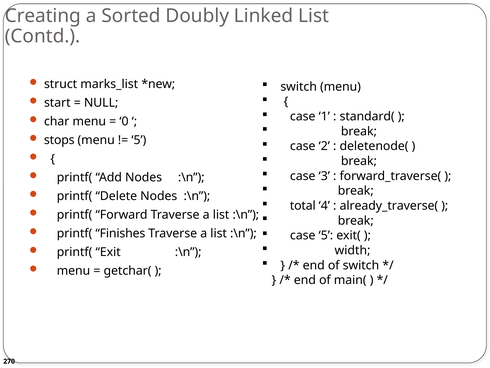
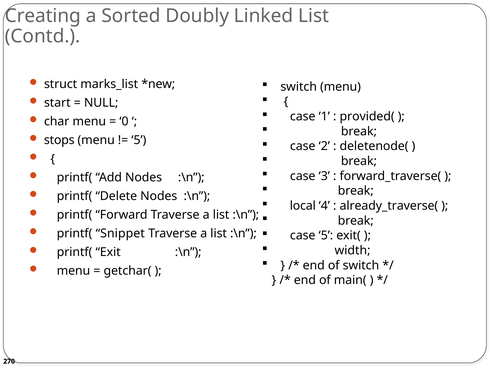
standard(: standard( -> provided( (367, 116)
total: total -> local (303, 206)
Finishes: Finishes -> Snippet (120, 233)
